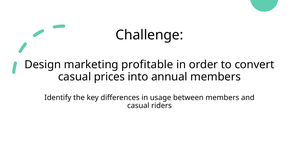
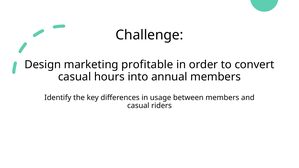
prices: prices -> hours (109, 77)
